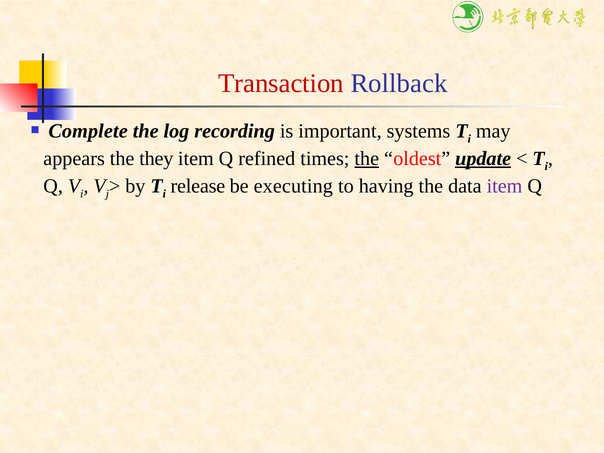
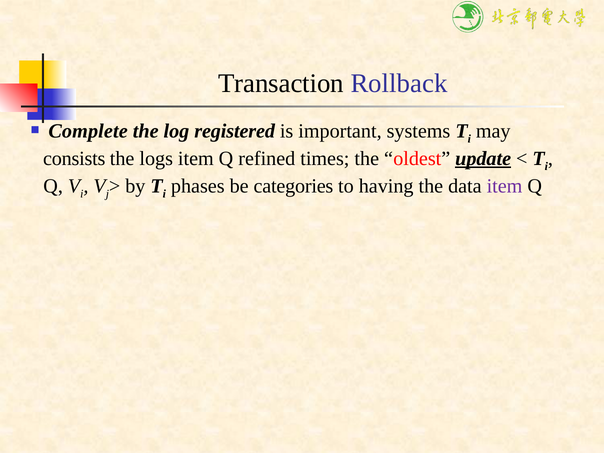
Transaction colour: red -> black (281, 83)
recording: recording -> registered (235, 131)
appears: appears -> consists (74, 159)
they: they -> logs (156, 159)
the underline: present -> none (367, 159)
release: release -> phases (198, 186)
executing: executing -> categories (293, 186)
